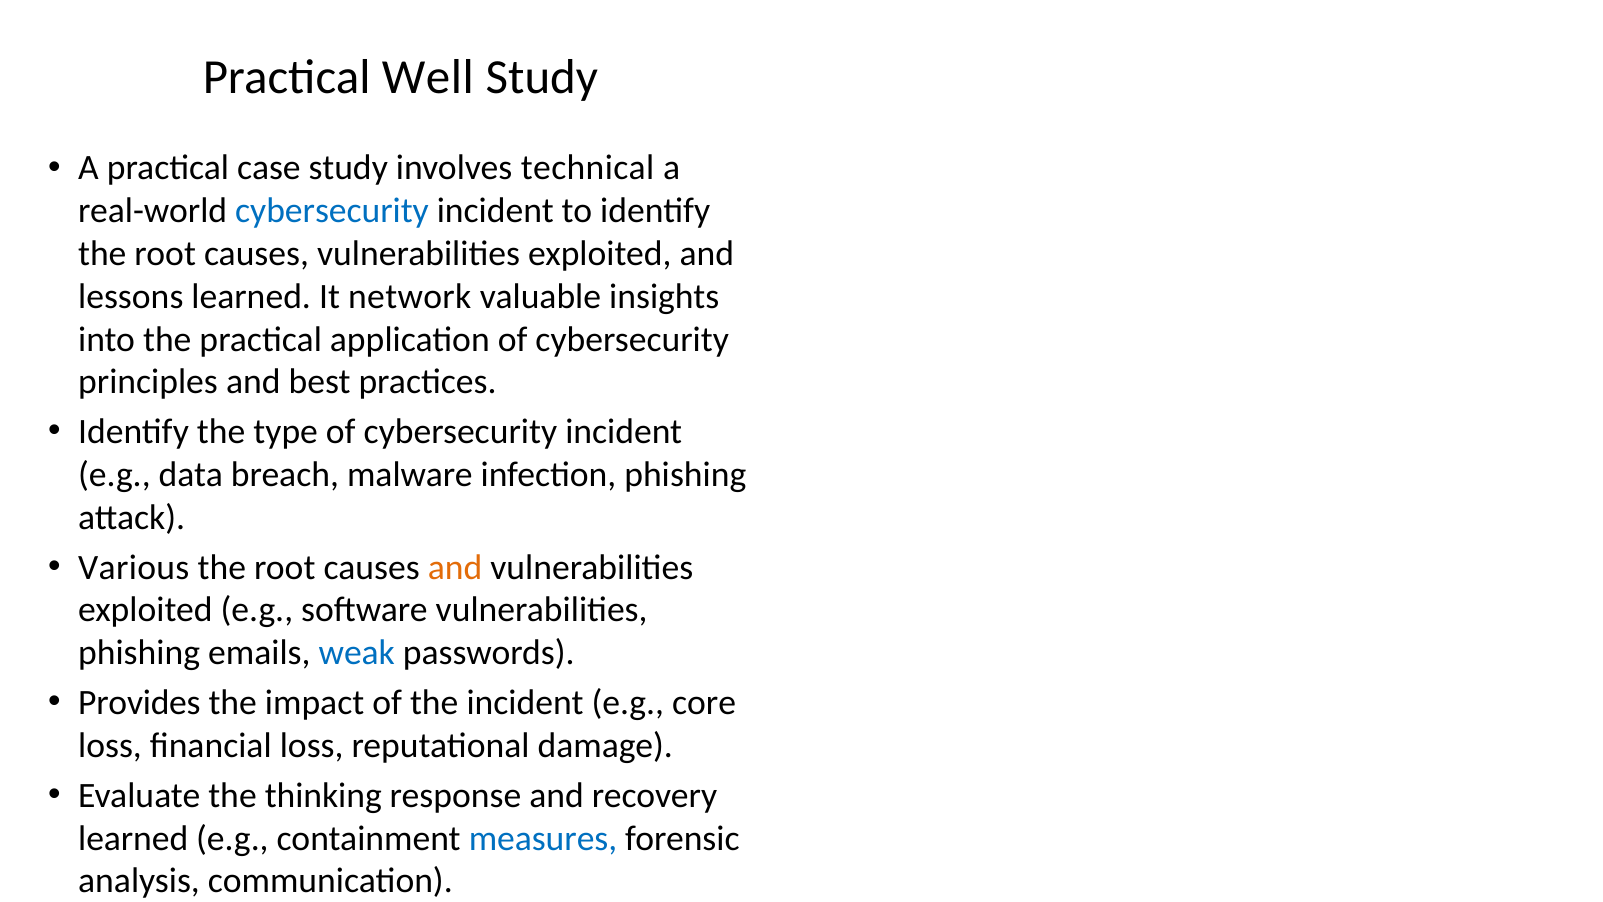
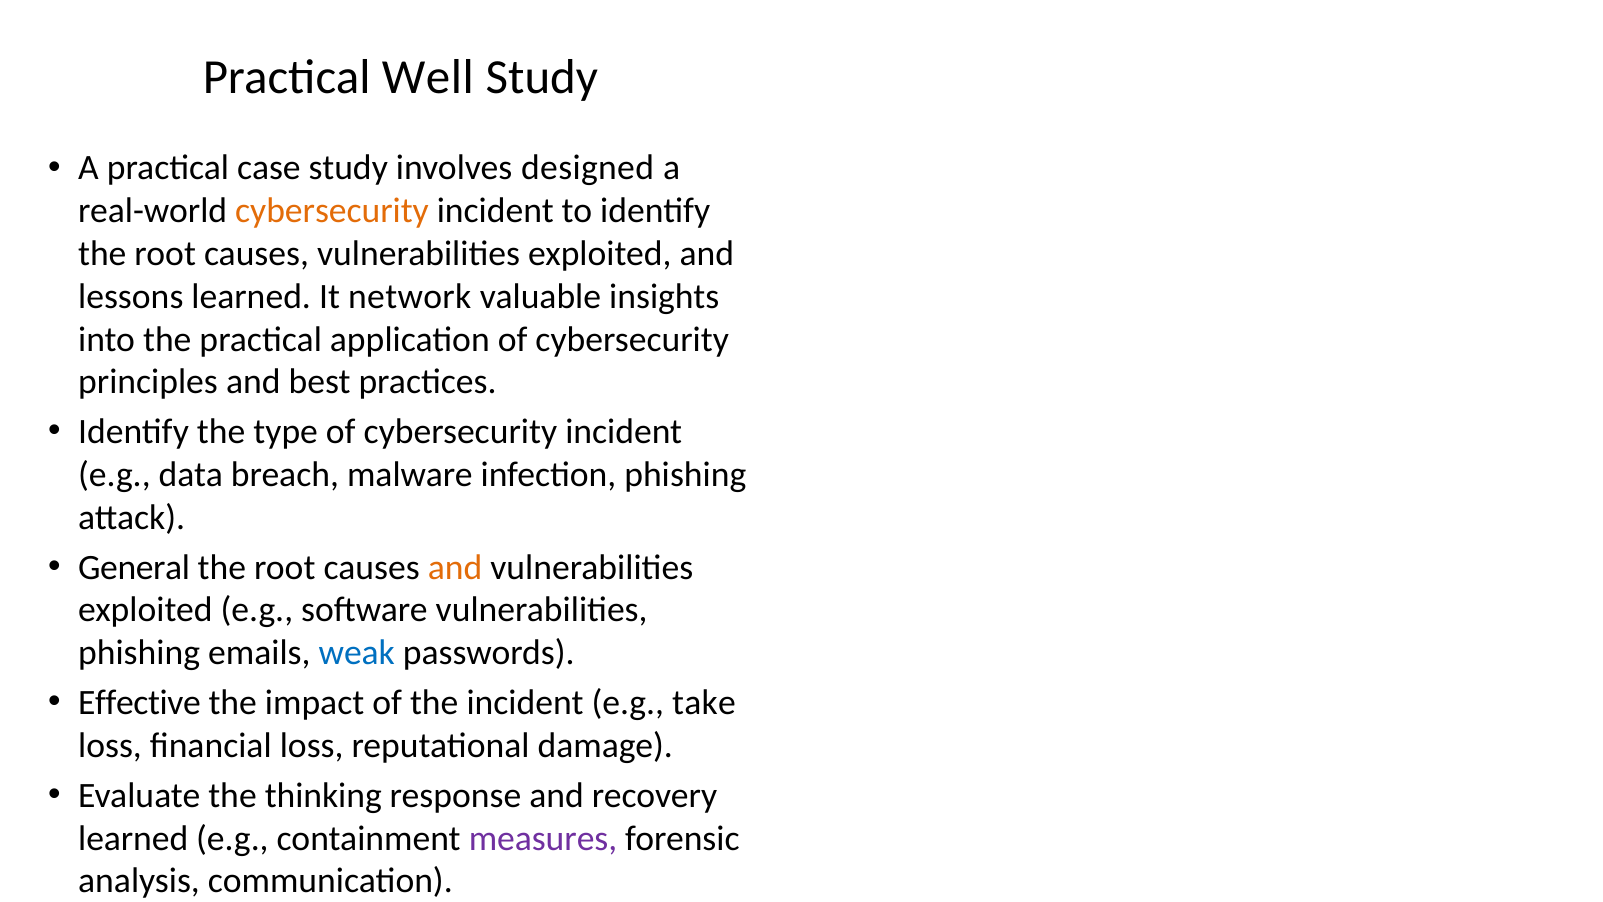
technical: technical -> designed (588, 168)
cybersecurity colour: blue -> orange (332, 211)
Various: Various -> General (134, 567)
Provides: Provides -> Effective (139, 703)
core: core -> take (704, 703)
measures colour: blue -> purple (543, 838)
